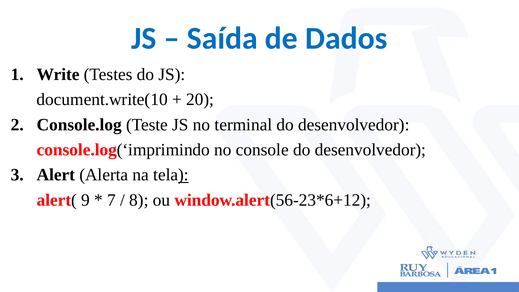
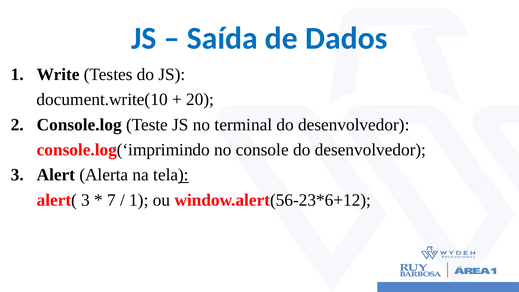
alert( 9: 9 -> 3 (86, 200)
8: 8 -> 1 (139, 200)
